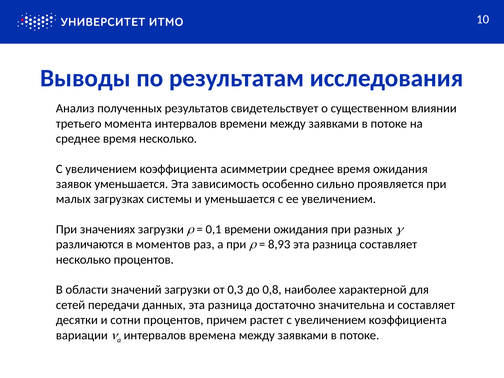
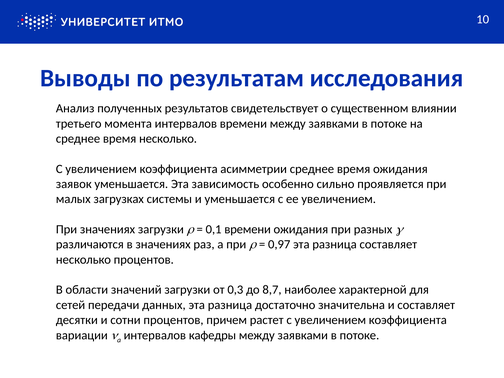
в моментов: моментов -> значениях (163, 244)
8,93: 8,93 -> 0,97 (279, 244)
0,8: 0,8 -> 8,7 (272, 290)
времена: времена -> кафедры (212, 335)
